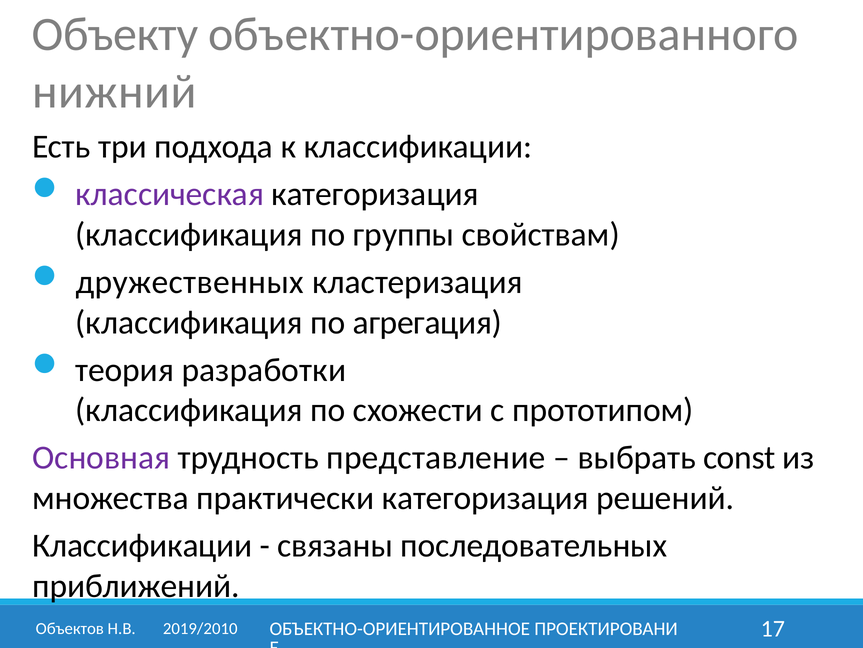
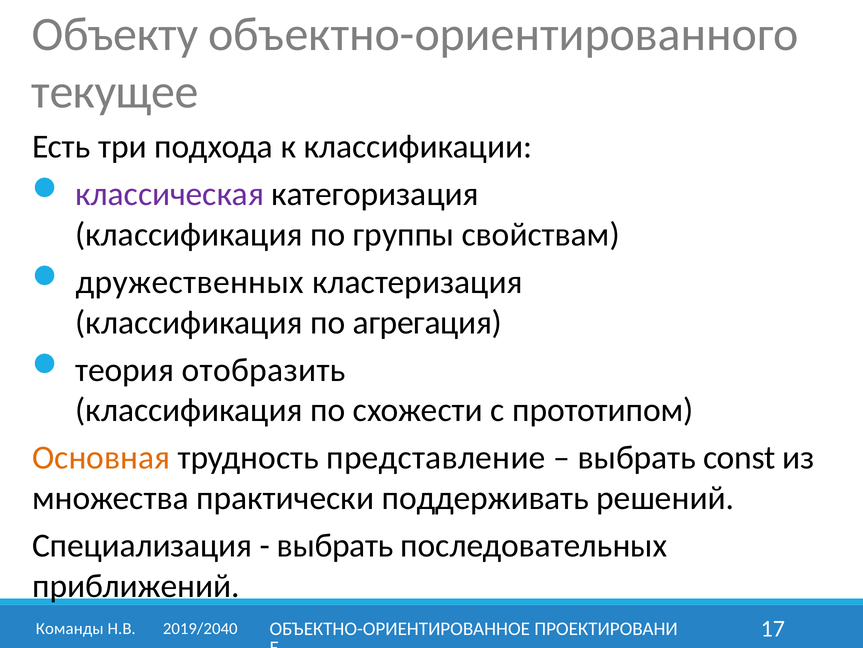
нижний: нижний -> текущее (115, 92)
разработки: разработки -> отобразить (264, 370)
Основная colour: purple -> orange (101, 457)
практически категоризация: категоризация -> поддерживать (485, 498)
Классификации: Классификации -> Специализация (142, 545)
связаны: связаны -> выбрать (335, 545)
Объектов: Объектов -> Команды (70, 628)
2019/2010: 2019/2010 -> 2019/2040 (200, 628)
